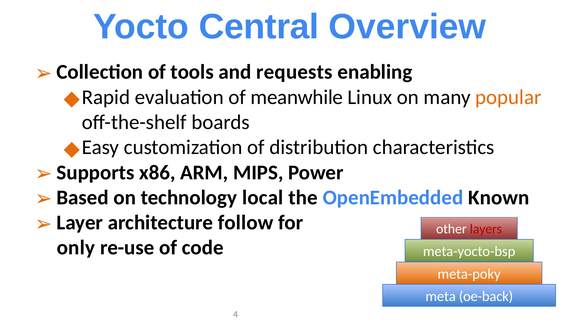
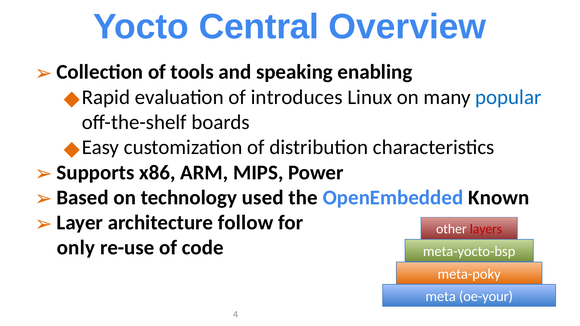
requests: requests -> speaking (294, 72)
meanwhile: meanwhile -> introduces (297, 97)
popular colour: orange -> blue (508, 97)
local: local -> used (263, 198)
oe-back: oe-back -> oe-your (486, 297)
